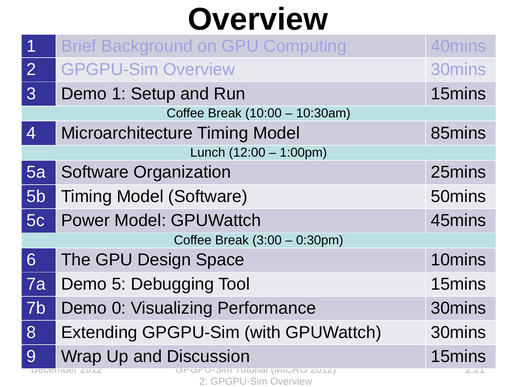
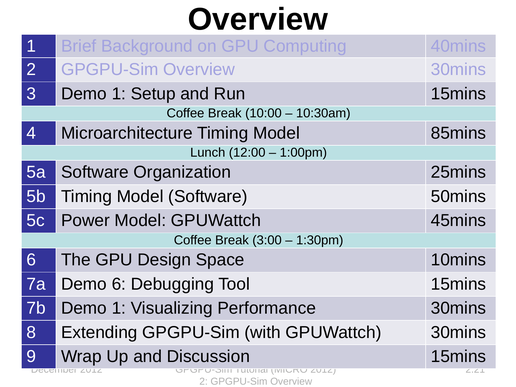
0:30pm: 0:30pm -> 1:30pm (320, 240)
Demo 5: 5 -> 6 (119, 284)
7b Demo 0: 0 -> 1 (119, 308)
